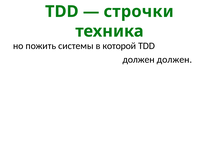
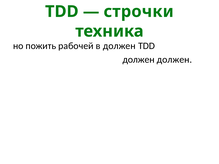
системы: системы -> рабочей (76, 46)
в которой: которой -> должен (119, 46)
